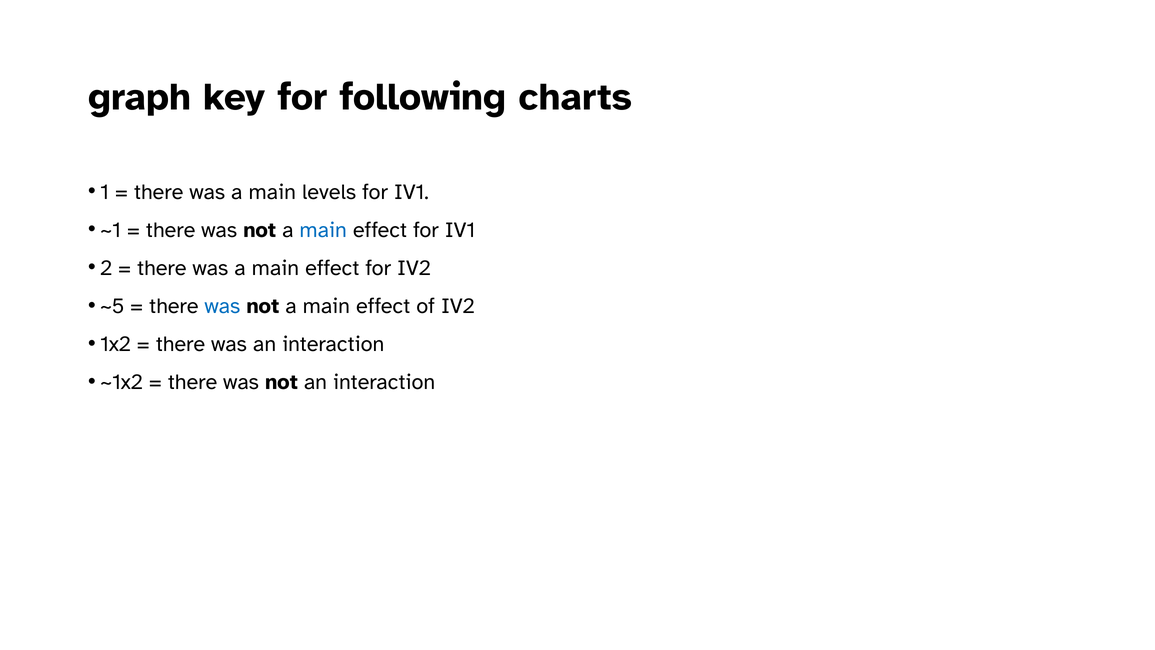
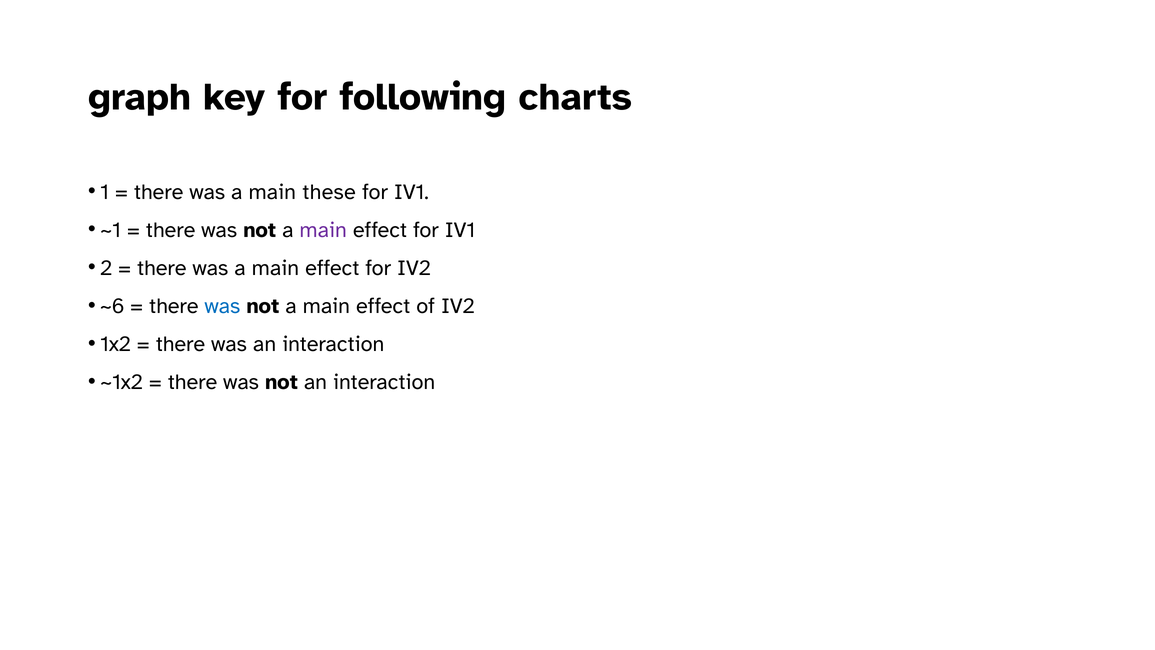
levels: levels -> these (329, 192)
main colour: blue -> purple (323, 230)
~5: ~5 -> ~6 (112, 306)
